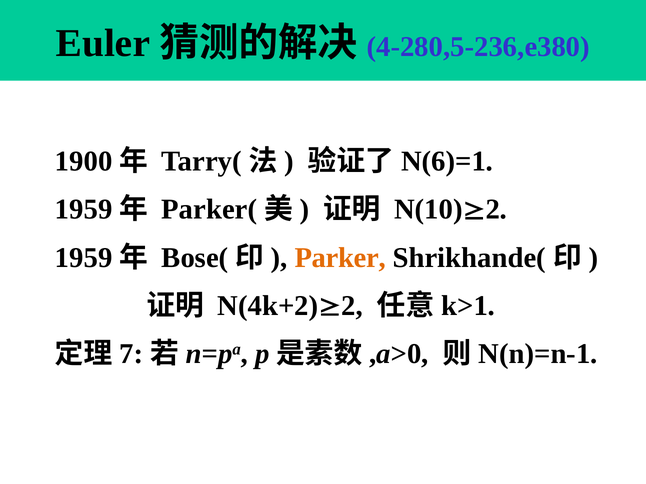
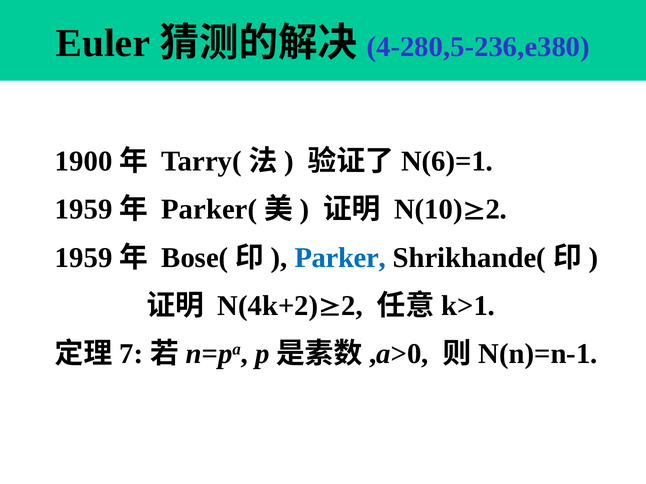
Parker colour: orange -> blue (340, 258)
